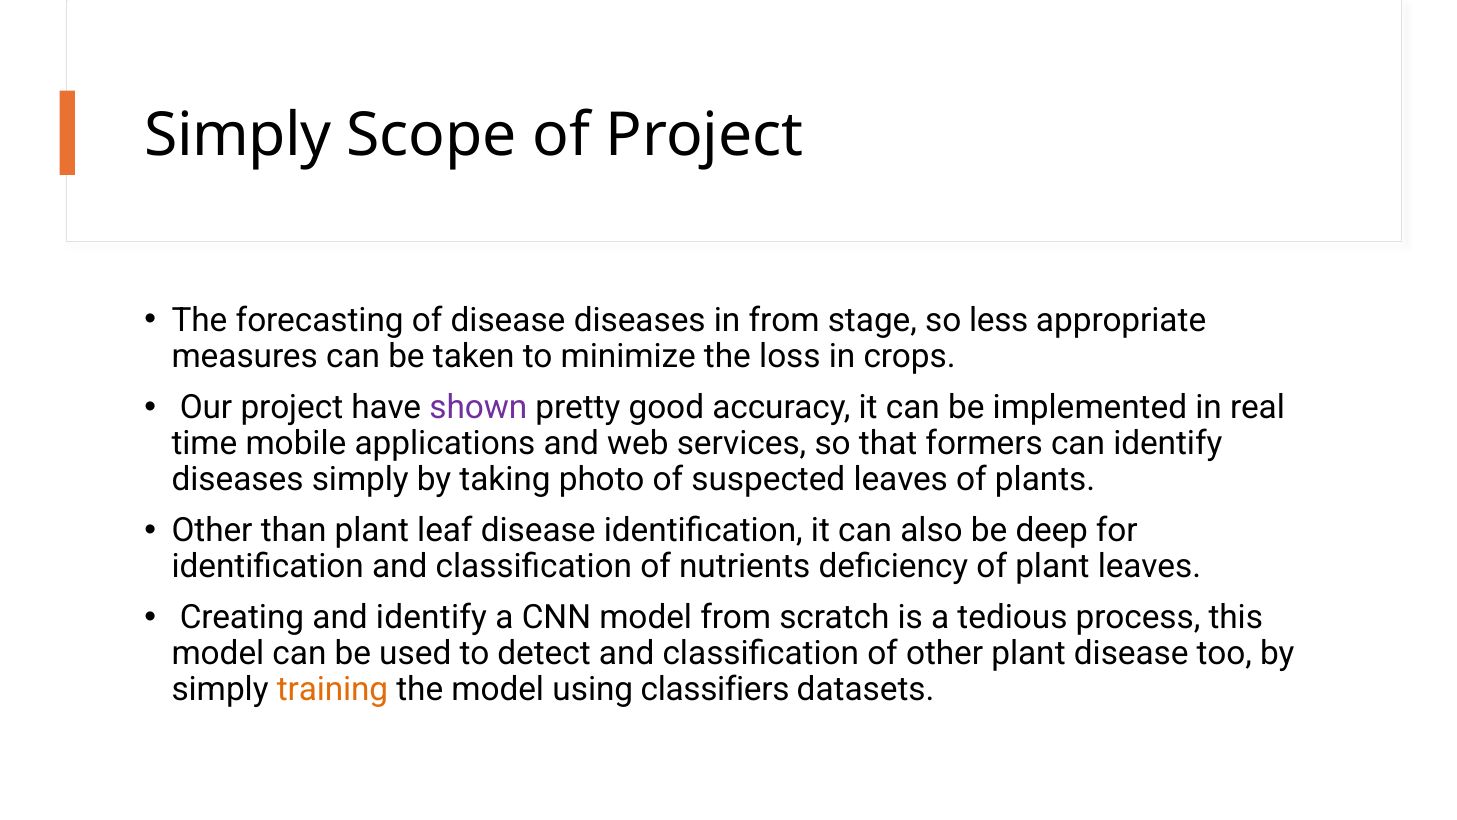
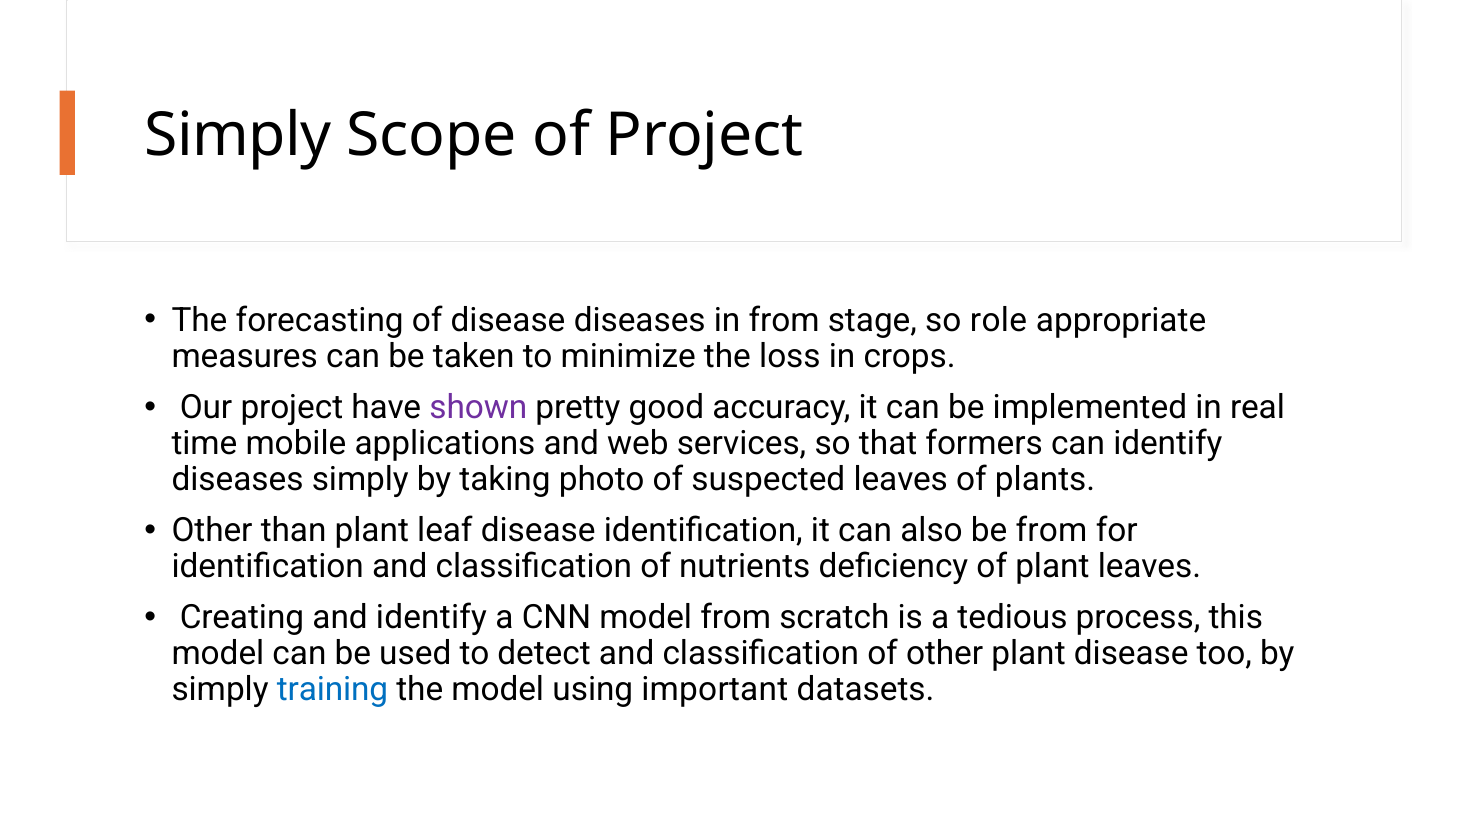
less: less -> role (998, 320)
be deep: deep -> from (1051, 530)
training colour: orange -> blue (332, 689)
classifiers: classifiers -> important (715, 689)
